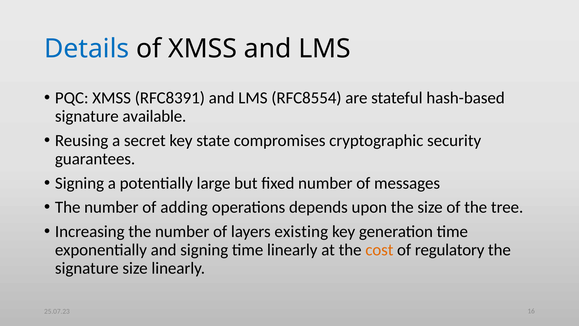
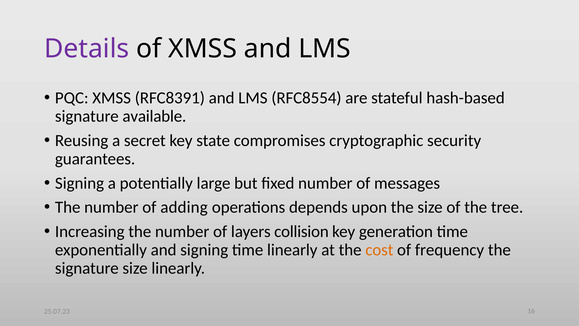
Details colour: blue -> purple (87, 49)
existing: existing -> collision (301, 231)
regulatory: regulatory -> frequency (450, 250)
